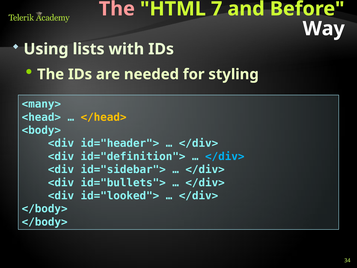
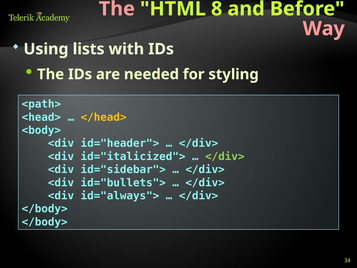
7: 7 -> 8 (217, 9)
Way colour: white -> pink (324, 29)
<many>: <many> -> <path> (41, 104)
id="definition">: id="definition"> -> id="italicized"> (133, 156)
</div> colour: light blue -> light green (225, 156)
id="looked">: id="looked"> -> id="always"> (120, 196)
